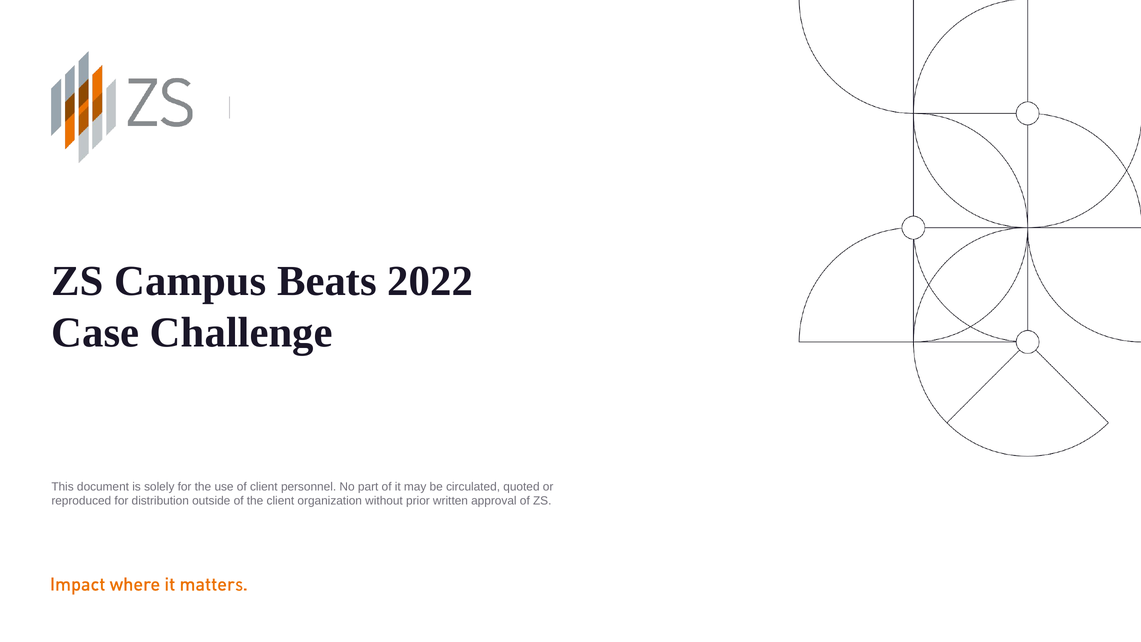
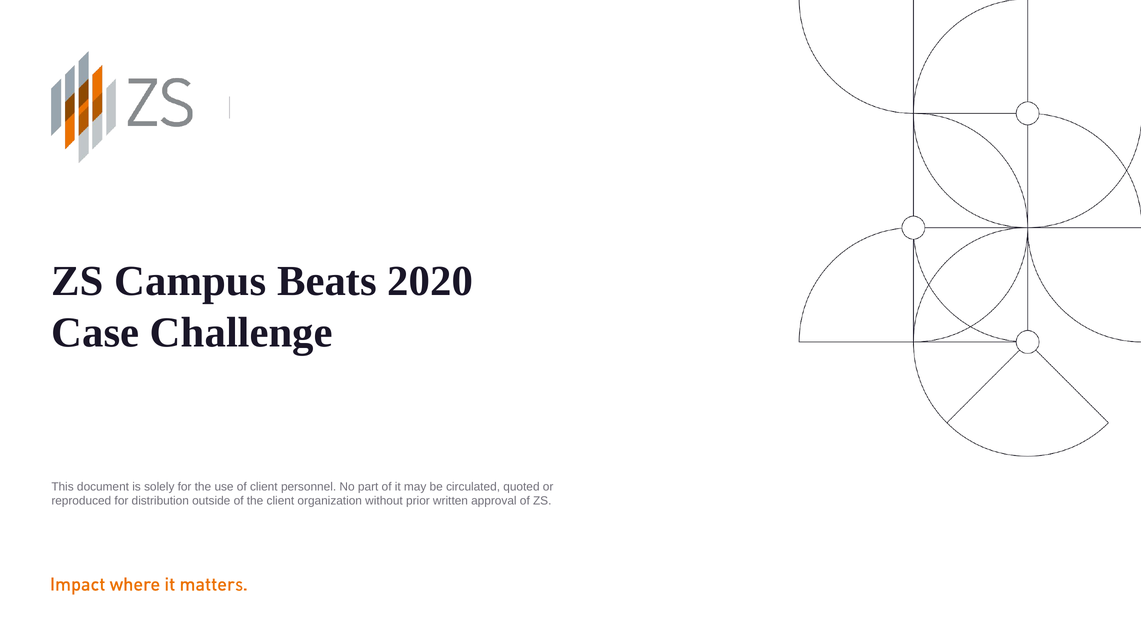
2022: 2022 -> 2020 (430, 281)
